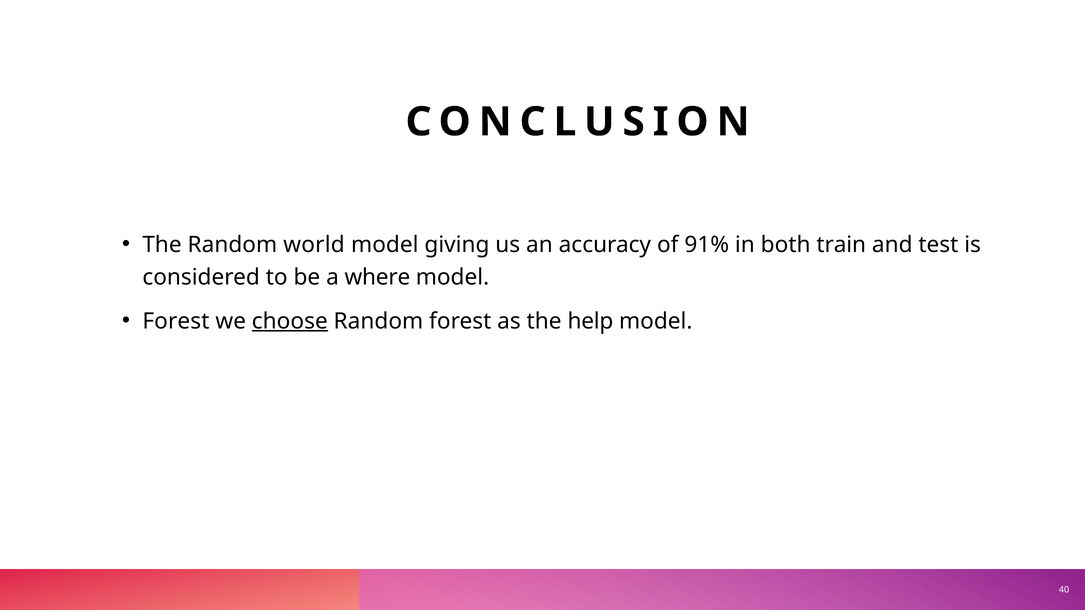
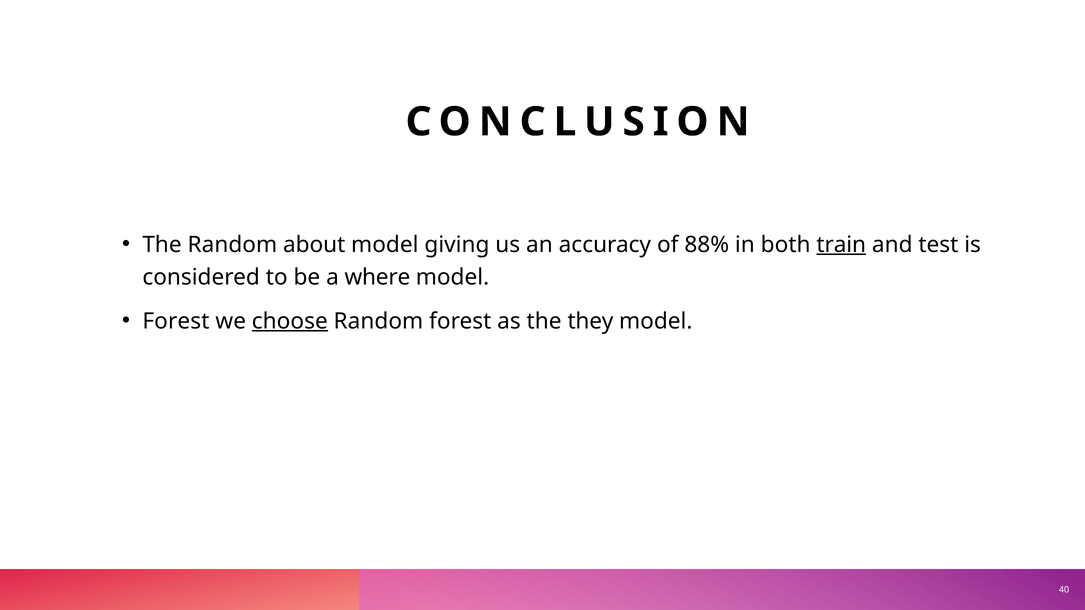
world: world -> about (314, 245)
91%: 91% -> 88% (707, 245)
train underline: none -> present (841, 245)
help: help -> they (590, 321)
